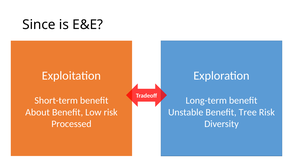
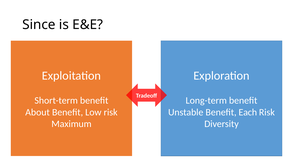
Tree: Tree -> Each (248, 112)
Processed: Processed -> Maximum (71, 124)
